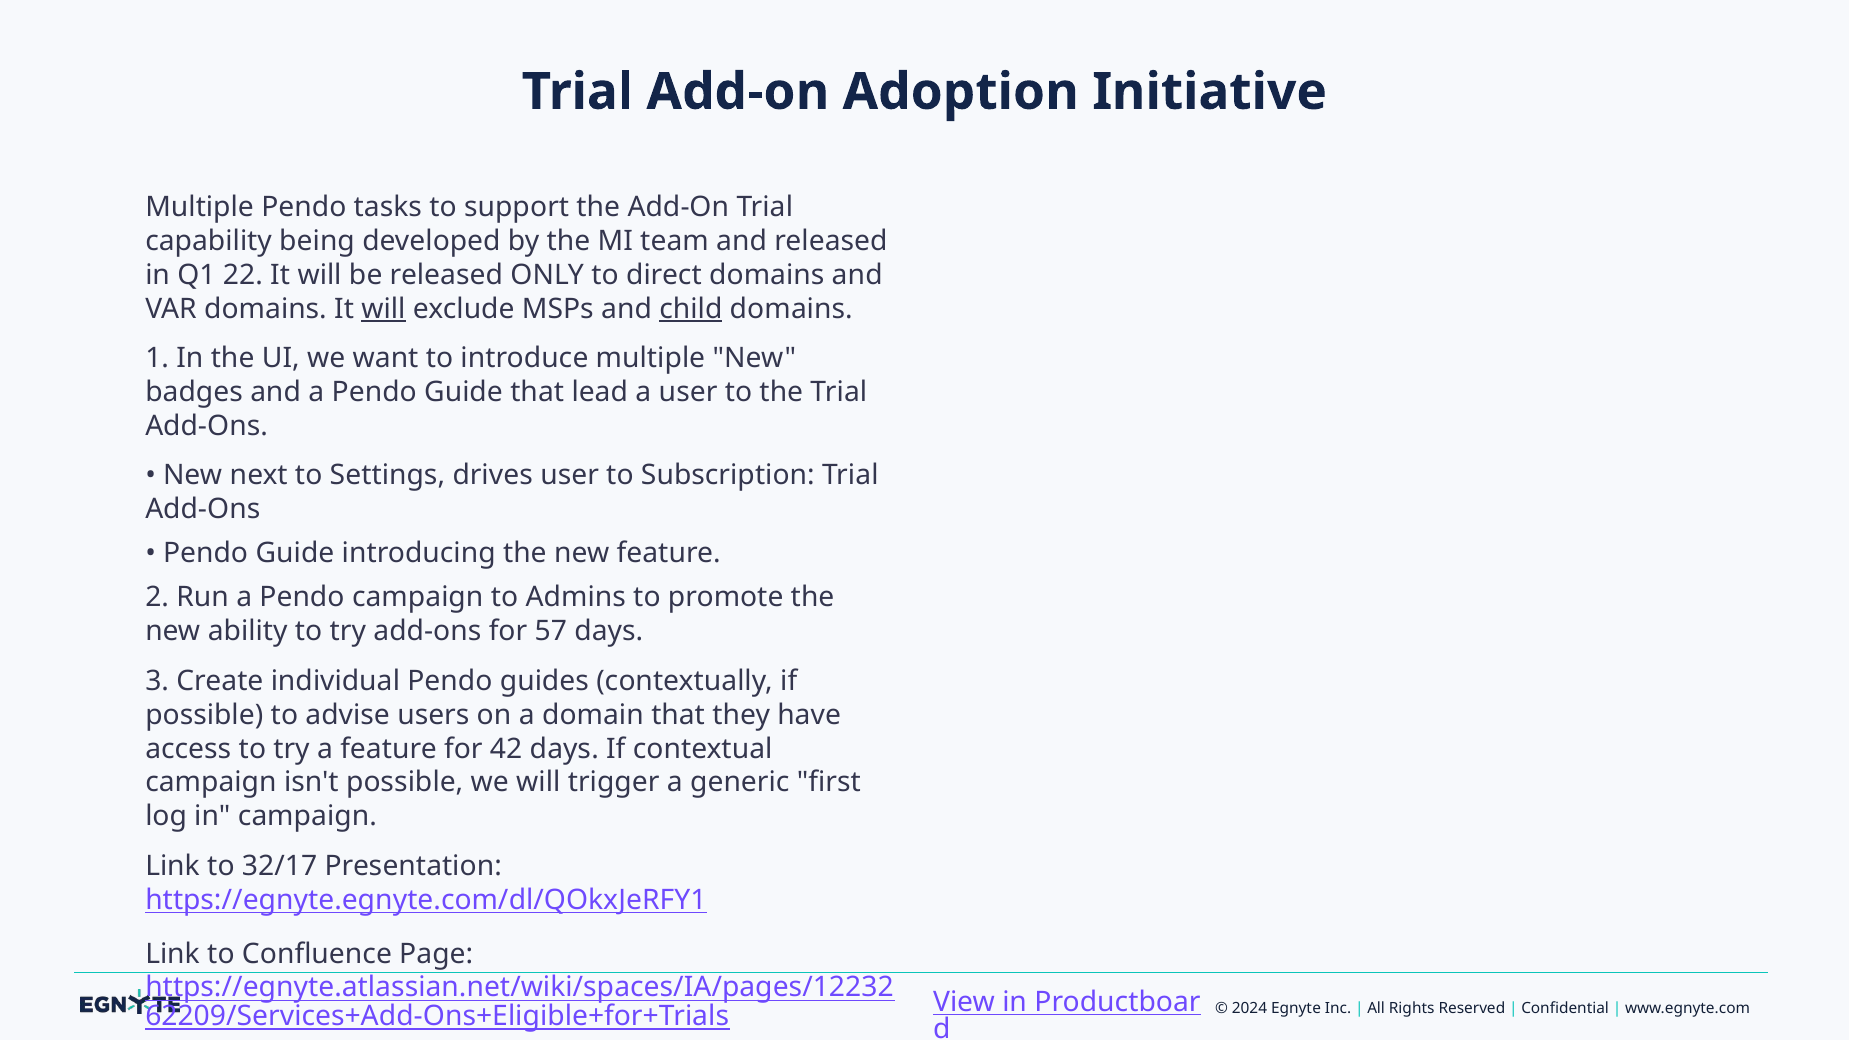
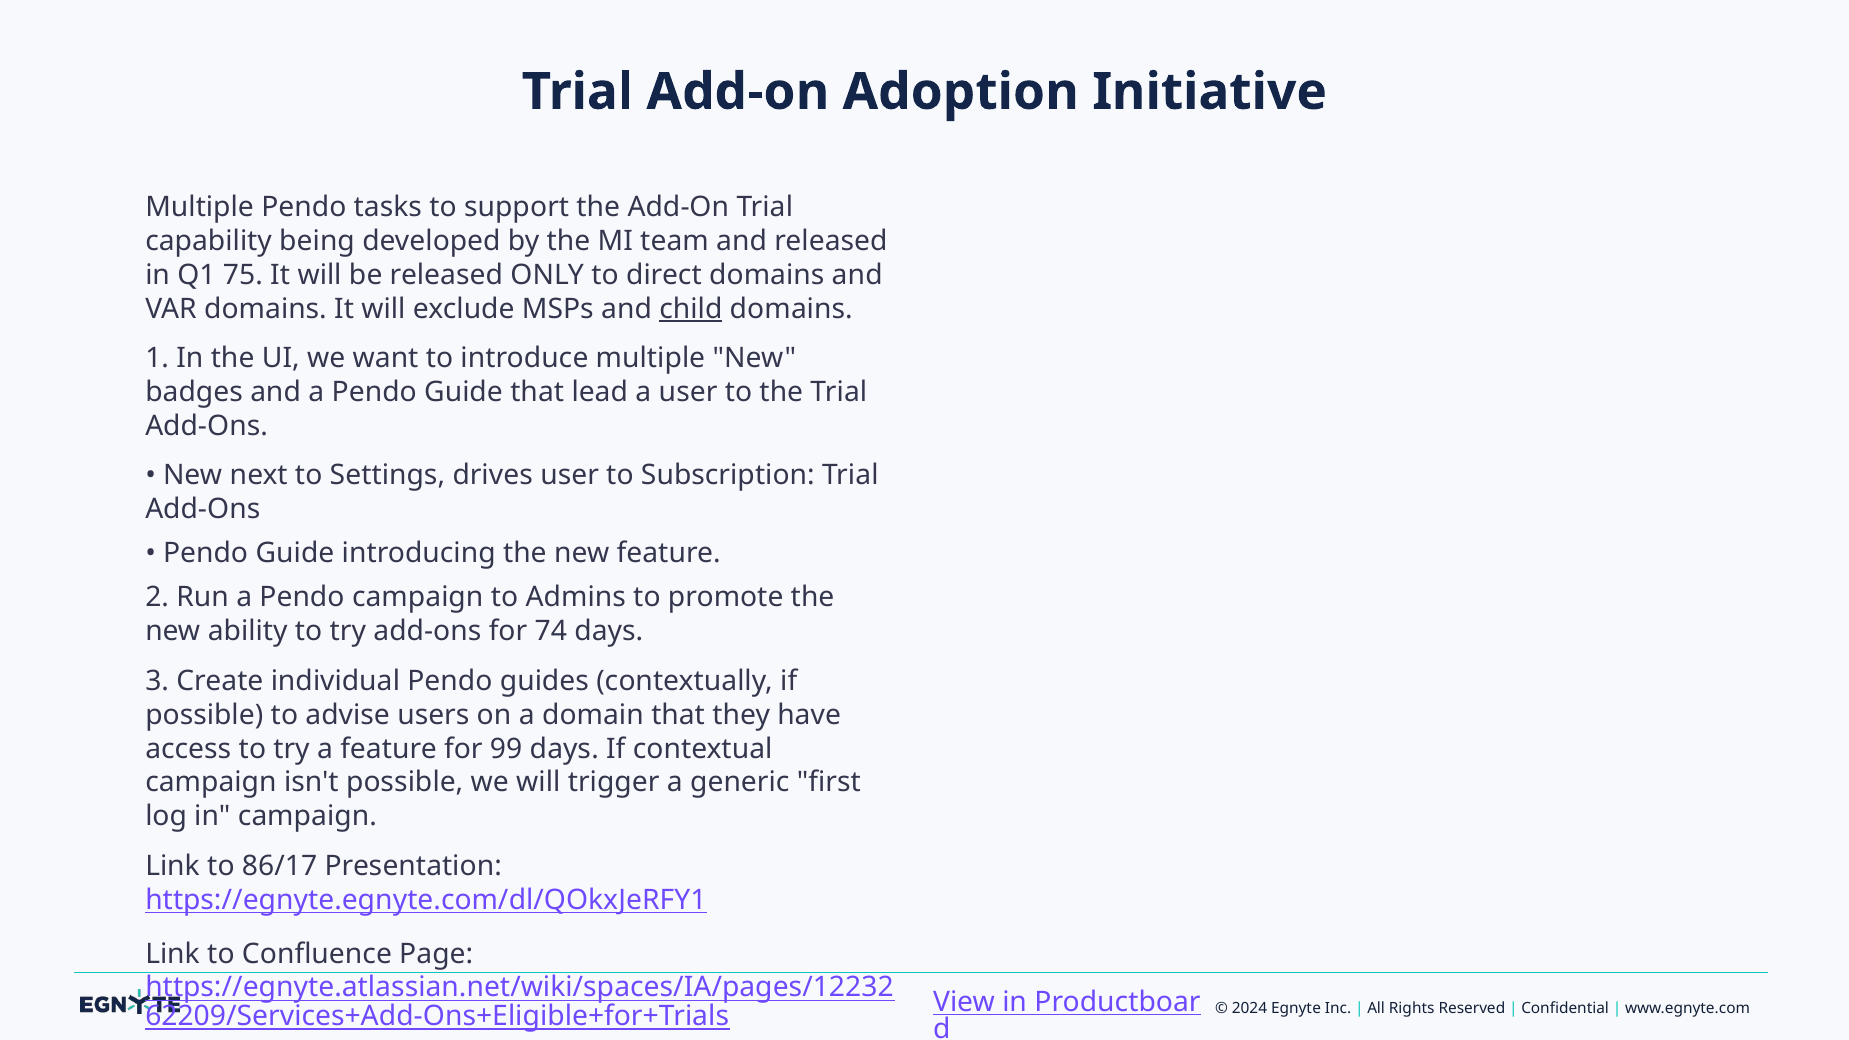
22: 22 -> 75 (243, 275)
will underline: present -> none (383, 309)
57: 57 -> 74 (551, 632)
42: 42 -> 99 (506, 749)
32/17: 32/17 -> 86/17 (280, 866)
